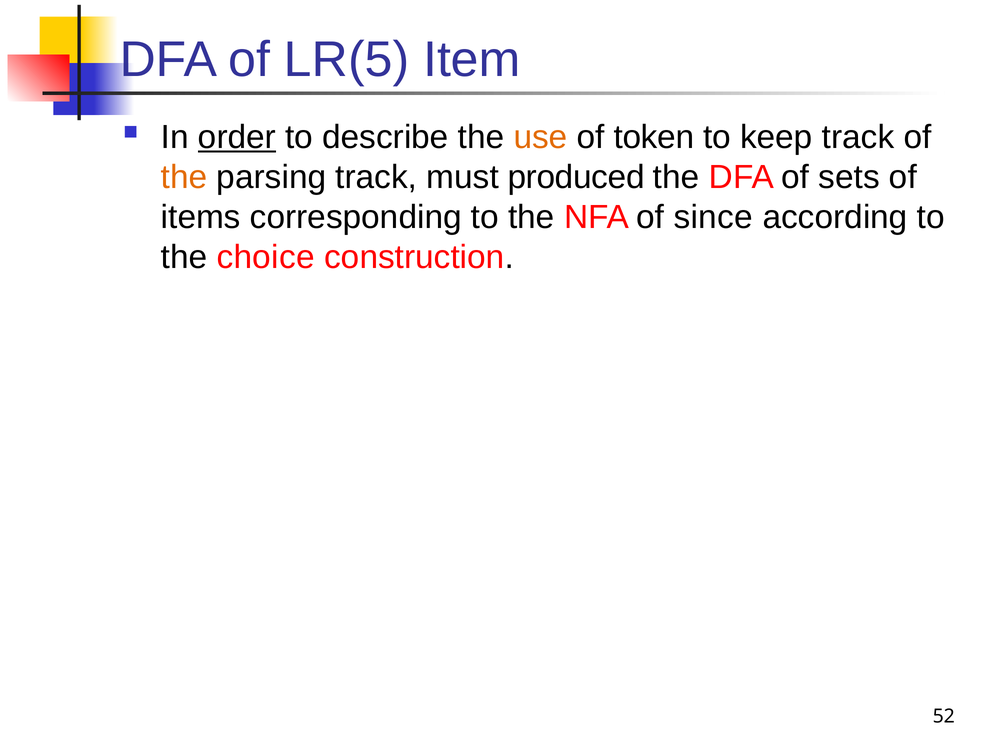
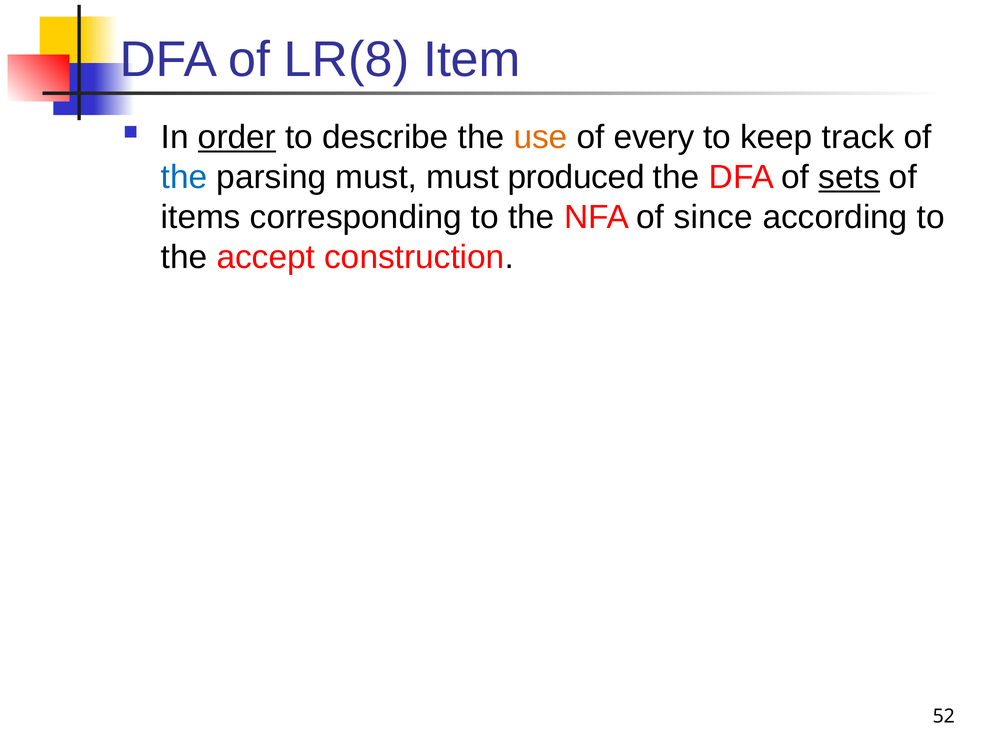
LR(5: LR(5 -> LR(8 (347, 60)
token: token -> every (654, 137)
the colour: orange -> blue (184, 177)
parsing track: track -> must (376, 177)
sets underline: none -> present (849, 177)
choice: choice -> accept (266, 257)
